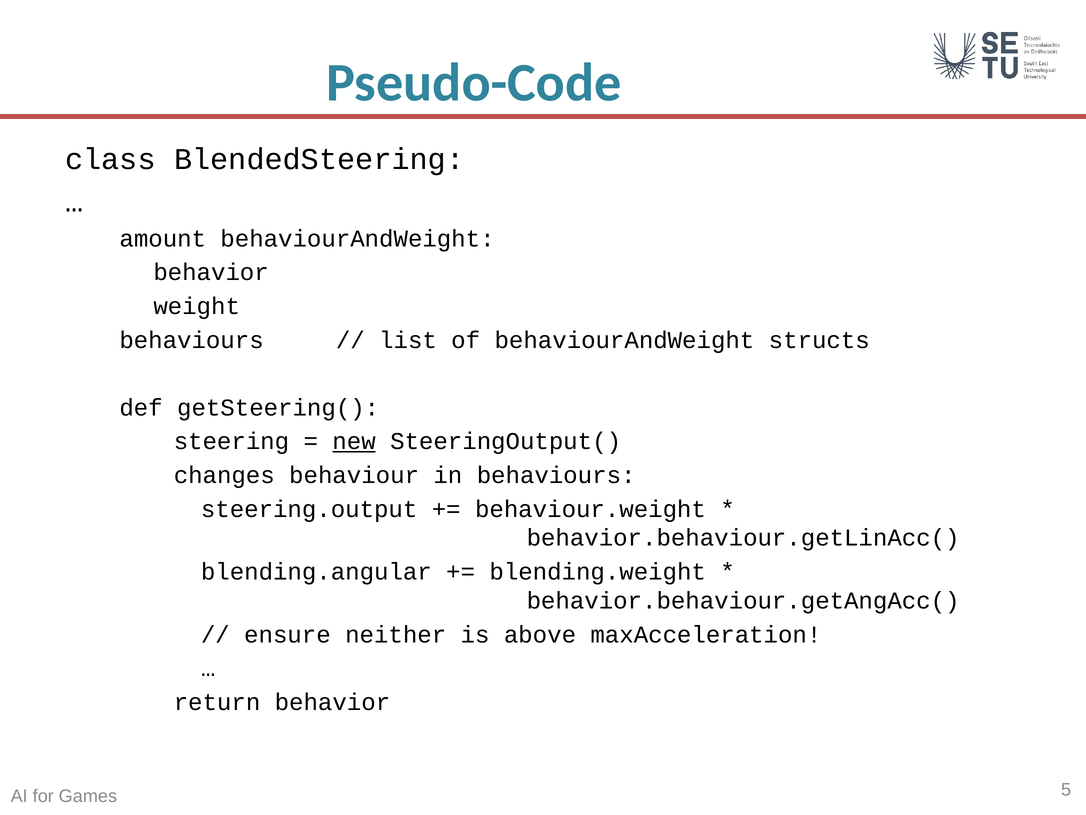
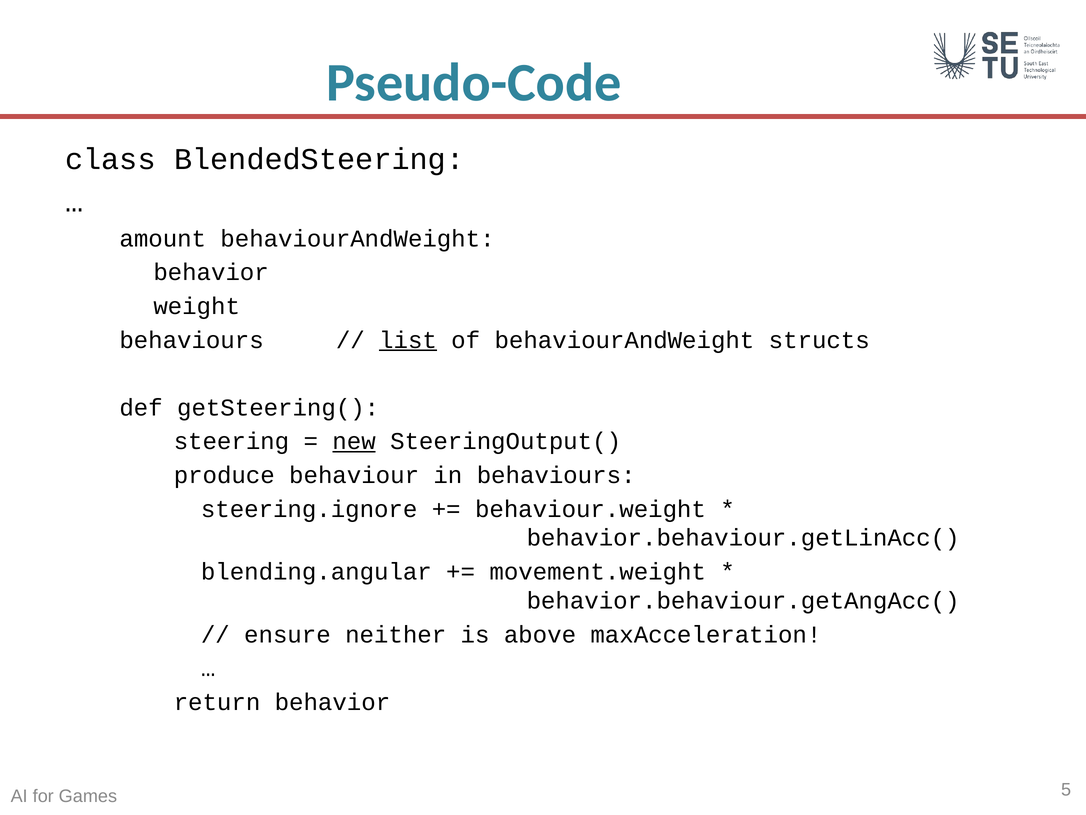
list underline: none -> present (408, 340)
changes: changes -> produce (224, 475)
steering.output: steering.output -> steering.ignore (309, 509)
blending.weight: blending.weight -> movement.weight (598, 571)
